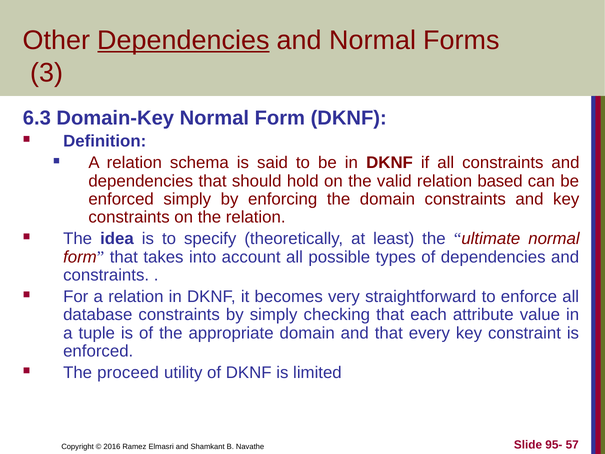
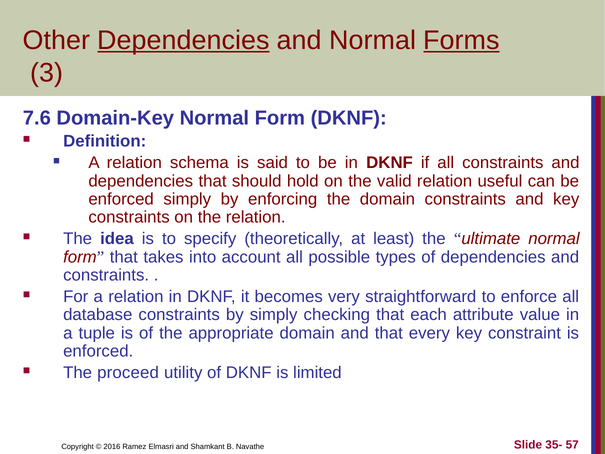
Forms underline: none -> present (462, 40)
6.3: 6.3 -> 7.6 (37, 118)
based: based -> useful (500, 181)
95-: 95- -> 35- (554, 444)
